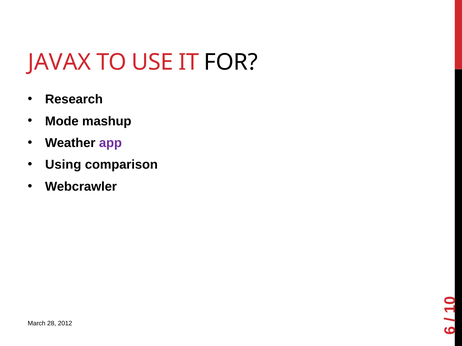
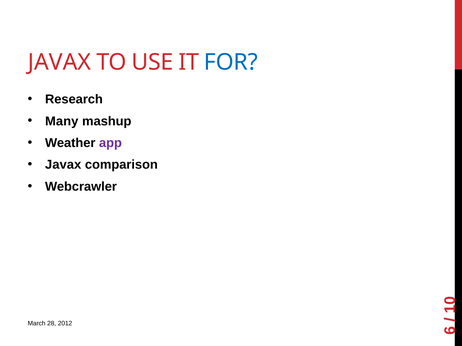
FOR colour: black -> blue (231, 62)
Mode: Mode -> Many (62, 121)
Using: Using -> Javax (63, 165)
